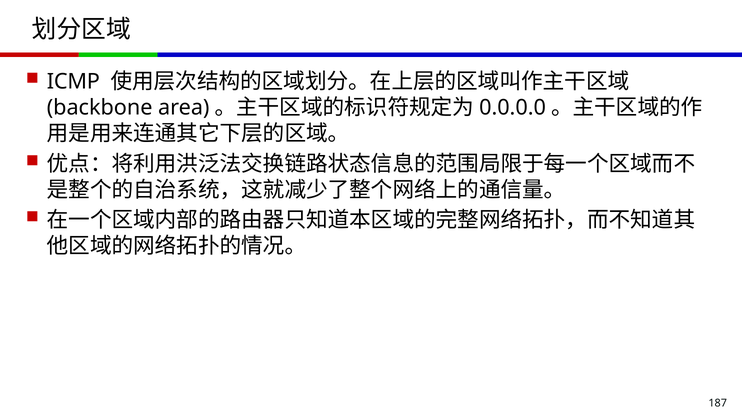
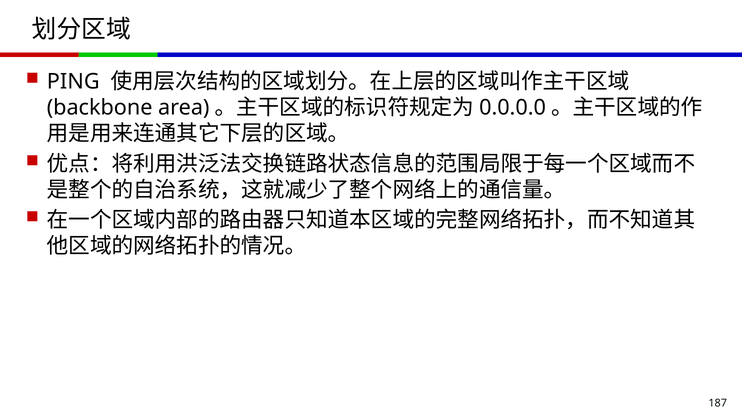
ICMP: ICMP -> PING (73, 81)
